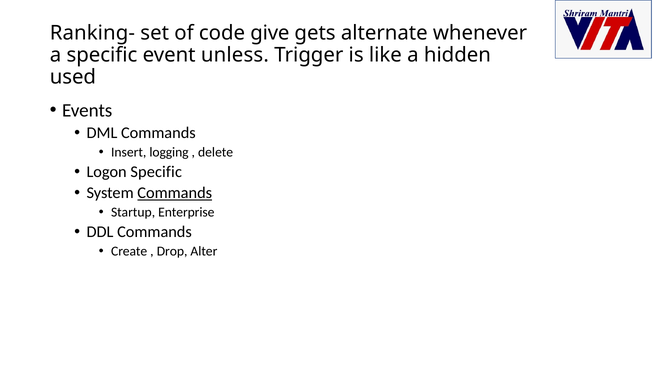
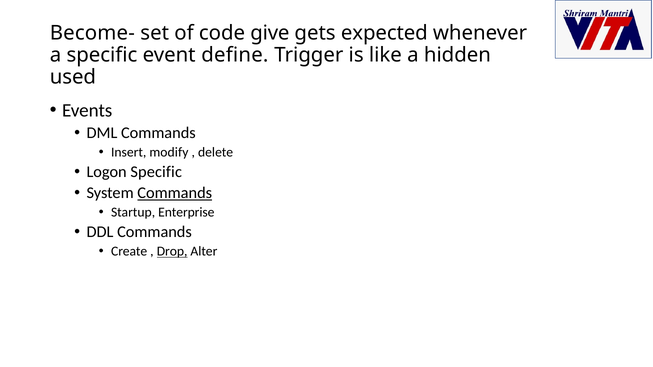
Ranking-: Ranking- -> Become- (92, 33)
alternate: alternate -> expected (384, 33)
unless: unless -> define (235, 55)
logging: logging -> modify (169, 152)
Drop underline: none -> present (172, 252)
